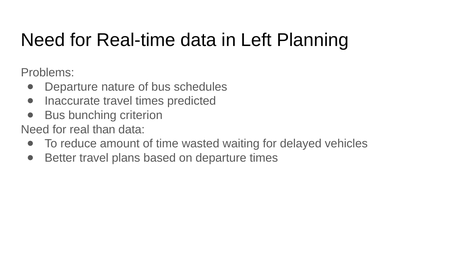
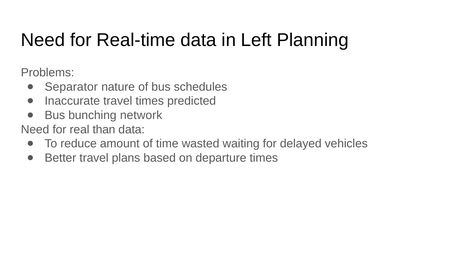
Departure: Departure -> Separator (71, 87)
criterion: criterion -> network (141, 115)
